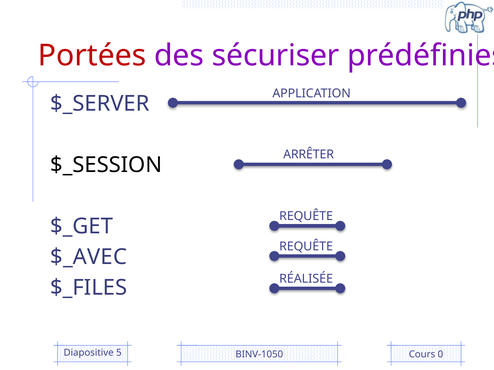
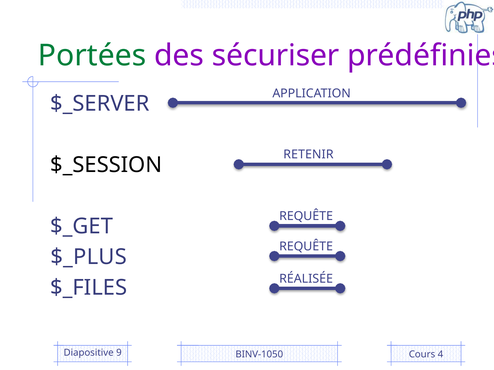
Portées colour: red -> green (92, 56)
ARRÊTER: ARRÊTER -> RETENIR (308, 155)
$_AVEC: $_AVEC -> $_PLUS (89, 257)
5: 5 -> 9 (119, 353)
0: 0 -> 4 (440, 355)
